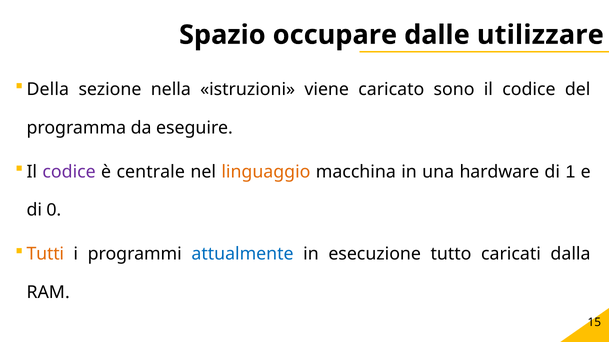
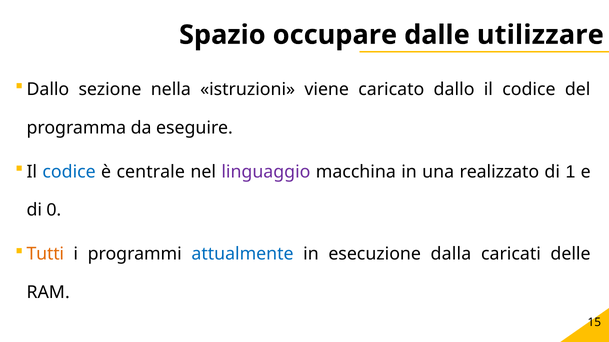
Della: Della -> Dallo (48, 90)
caricato sono: sono -> dallo (454, 90)
codice colour: purple -> blue (69, 172)
linguaggio colour: orange -> purple (266, 172)
hardware: hardware -> realizzato (499, 172)
tutto: tutto -> dalla (451, 254)
dalla: dalla -> delle (571, 254)
